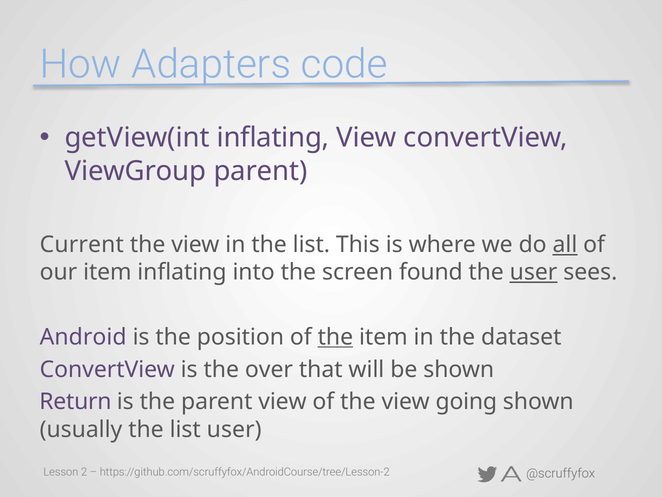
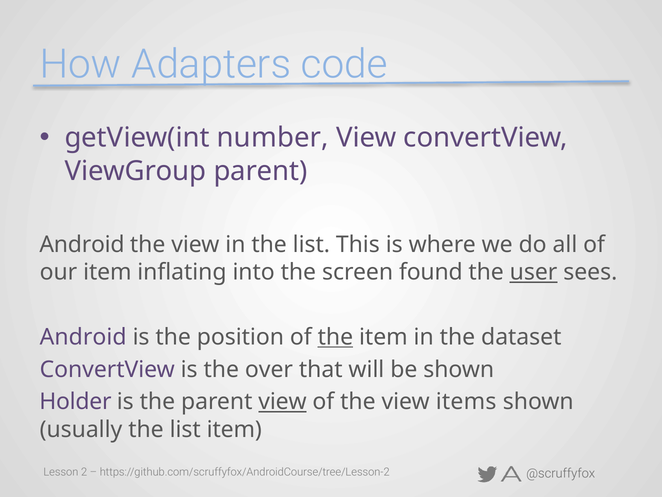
getView(int inflating: inflating -> number (273, 138)
Current: Current -> Android (82, 245)
all underline: present -> none (565, 245)
Return: Return -> Holder (75, 401)
view underline: none -> present (283, 401)
going: going -> items (466, 401)
list user: user -> item (234, 429)
